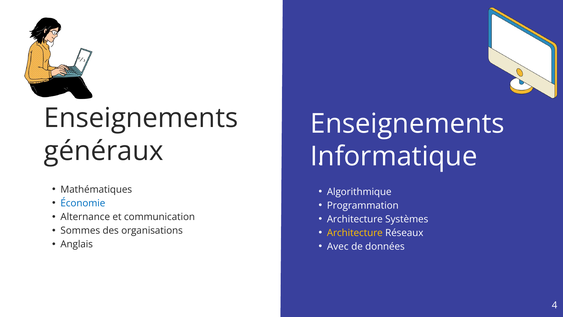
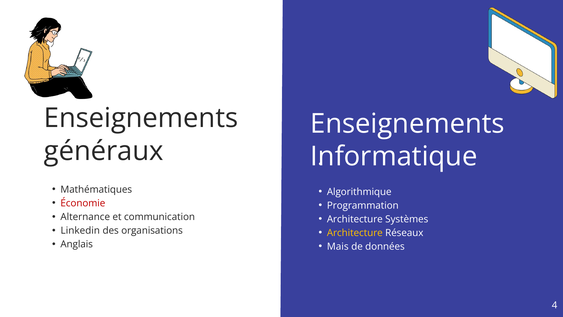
Économie colour: blue -> red (83, 203)
Sommes: Sommes -> Linkedin (80, 230)
Avec: Avec -> Mais (338, 246)
